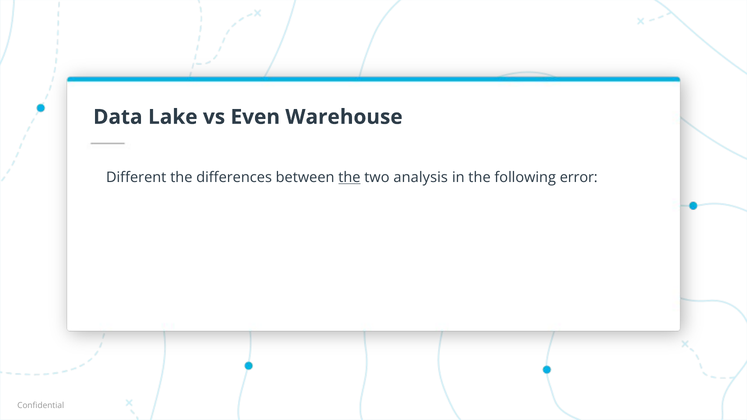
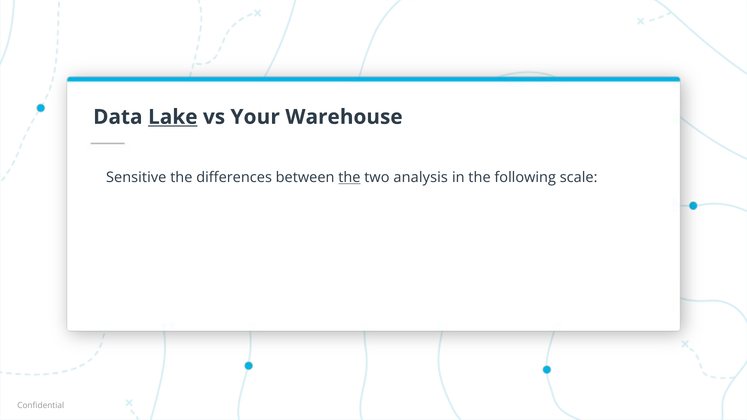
Lake underline: none -> present (173, 117)
Even: Even -> Your (255, 117)
Different: Different -> Sensitive (136, 178)
error: error -> scale (579, 178)
